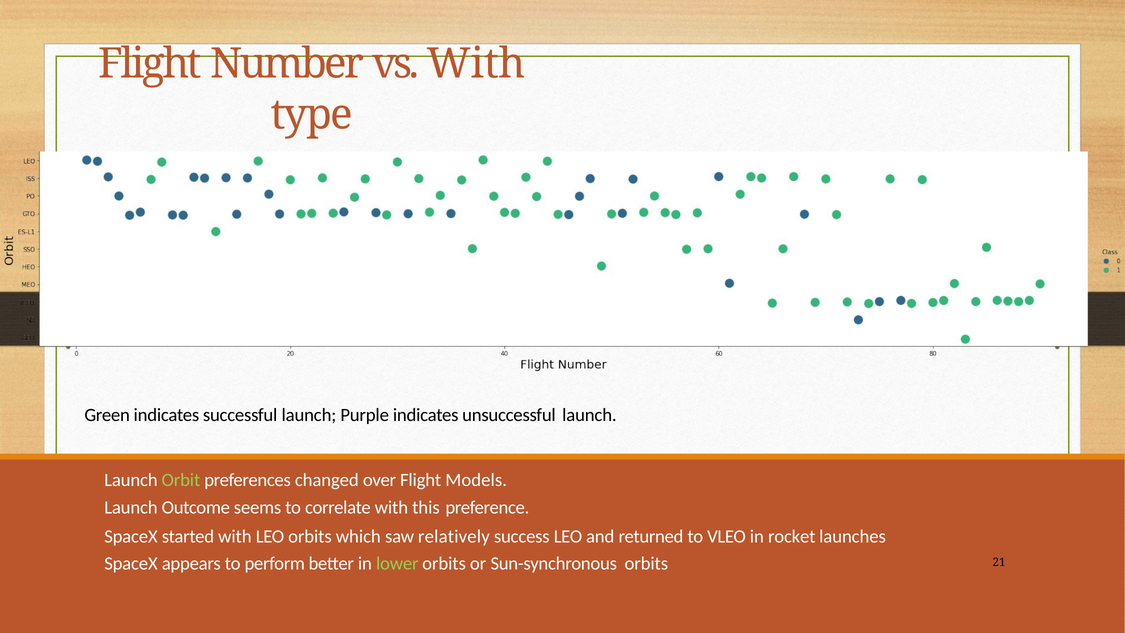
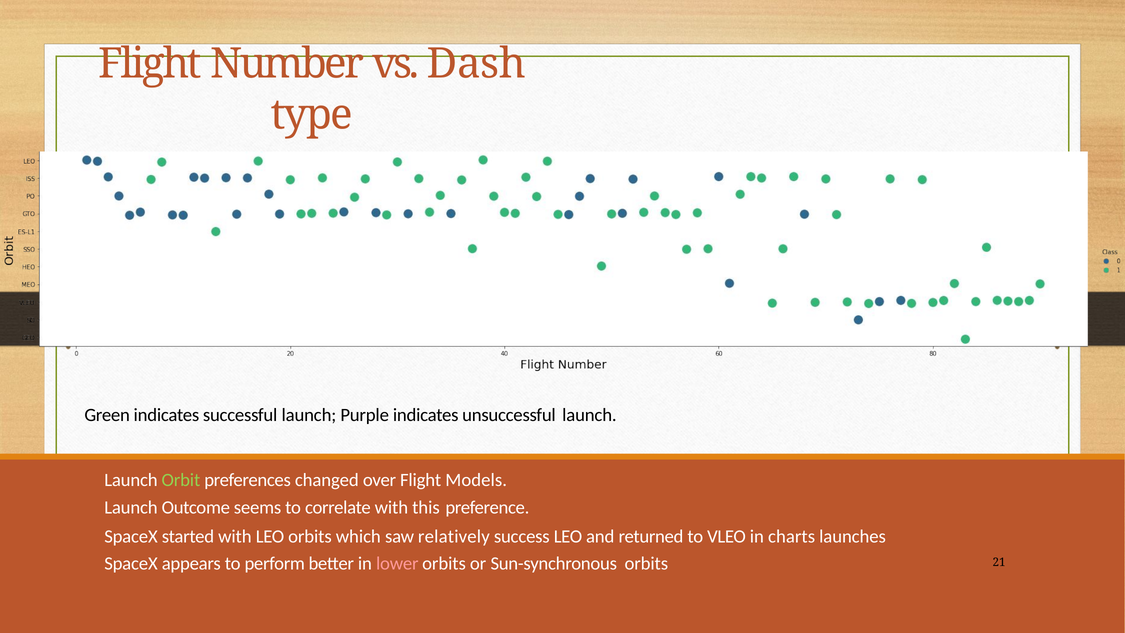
vs With: With -> Dash (476, 64)
rocket: rocket -> charts (792, 536)
lower colour: light green -> pink (397, 564)
